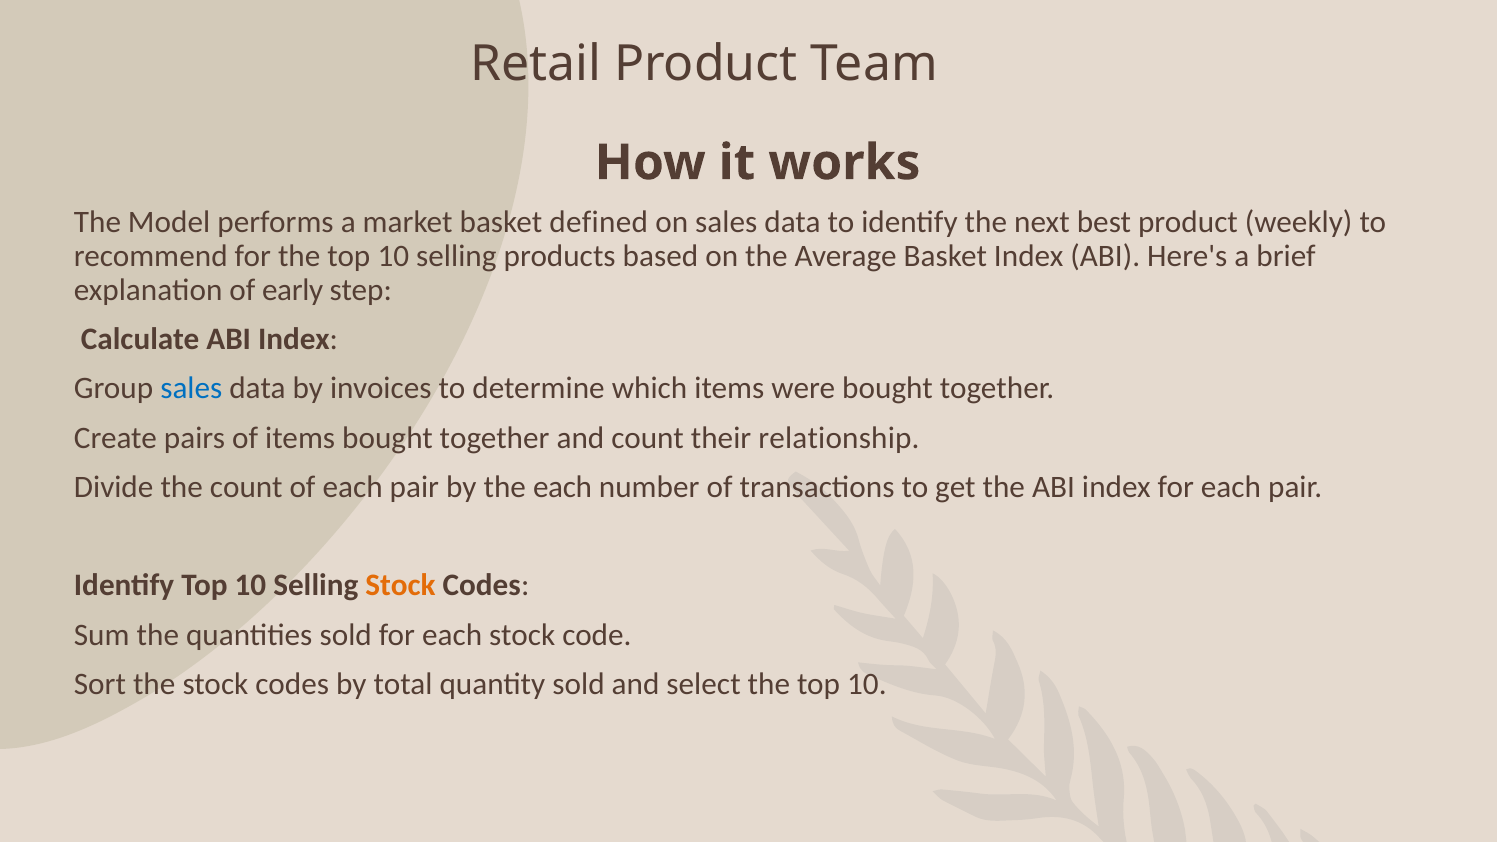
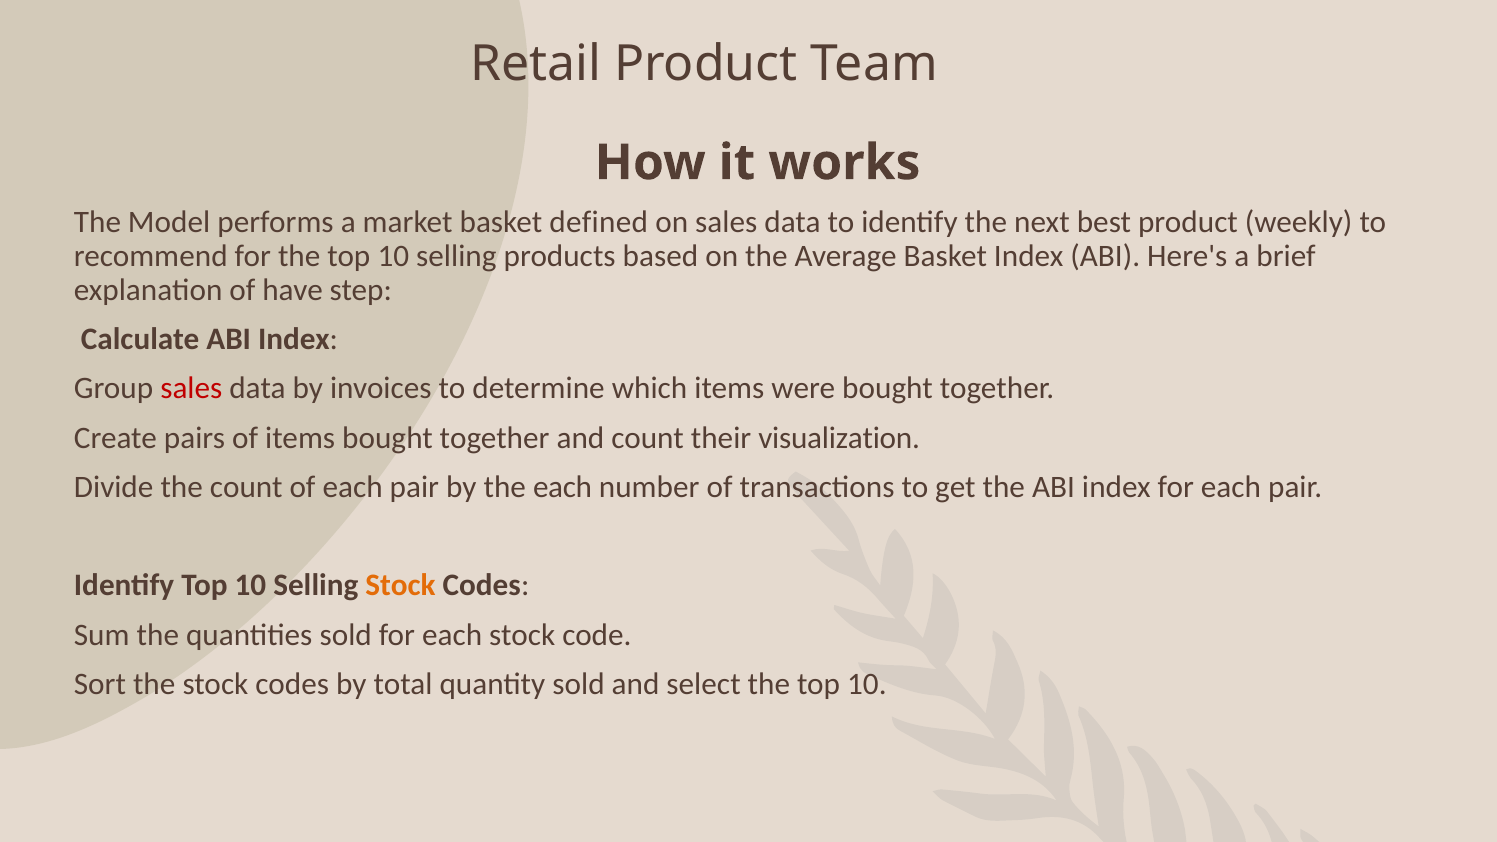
early: early -> have (293, 290)
sales colour: blue -> red (191, 388)
relationship: relationship -> visualization (839, 438)
